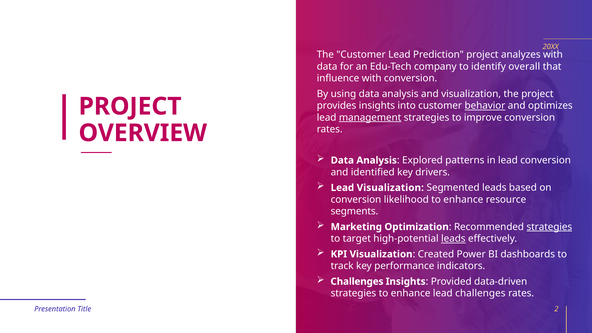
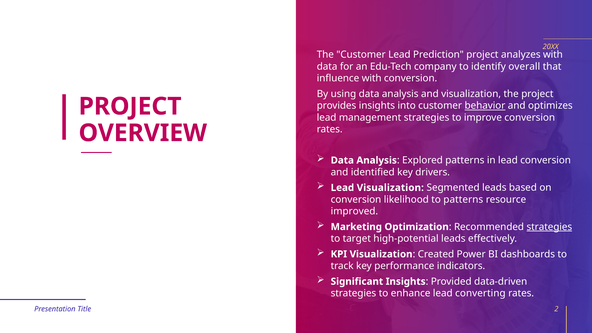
management underline: present -> none (370, 117)
likelihood to enhance: enhance -> patterns (463, 199)
segments: segments -> improved (354, 211)
leads underline: present -> none (453, 239)
Challenges: Challenges -> Significant (357, 281)
lead challenges: challenges -> converting (480, 293)
